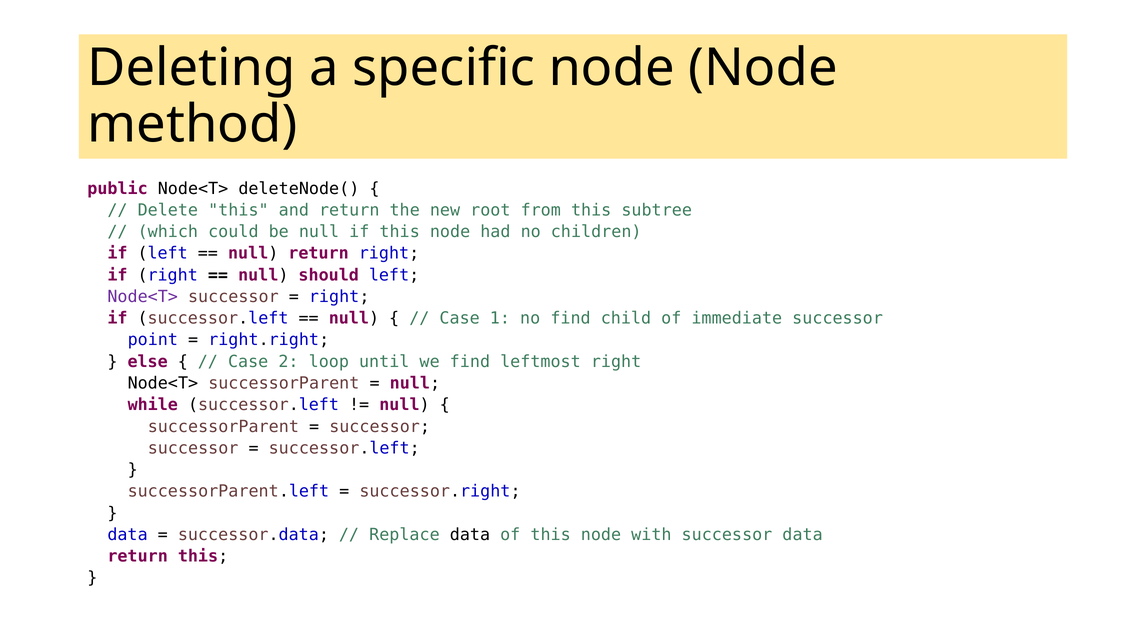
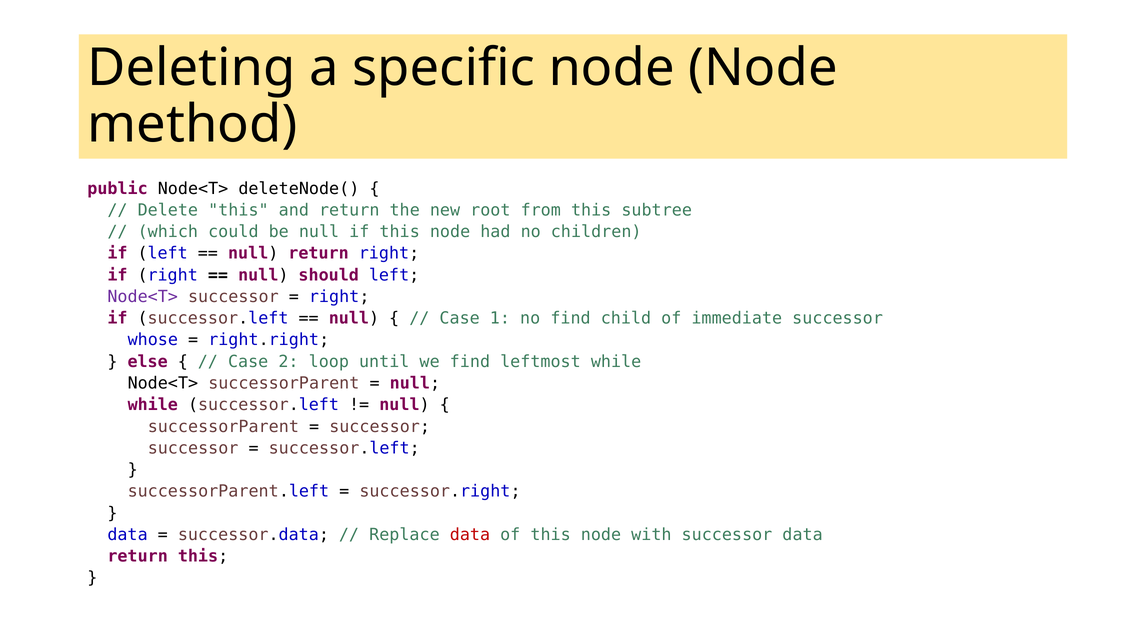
point: point -> whose (153, 340)
leftmost right: right -> while (616, 362)
data colour: black -> red (470, 535)
